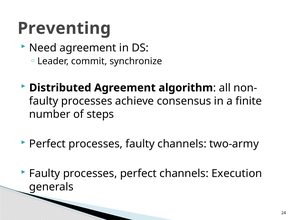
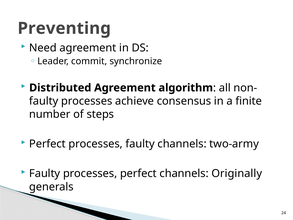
Execution: Execution -> Originally (237, 173)
